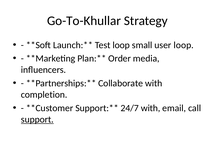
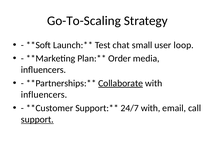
Go-To-Khullar: Go-To-Khullar -> Go-To-Scaling (84, 21)
Test loop: loop -> chat (121, 45)
Collaborate underline: none -> present (121, 83)
completion: completion -> influencers (44, 95)
